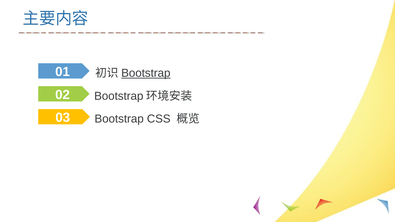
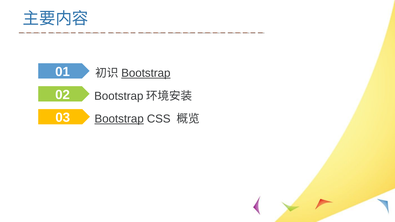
Bootstrap underline: none -> present (119, 119)
